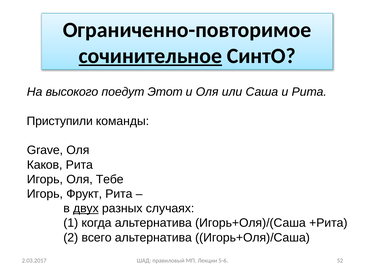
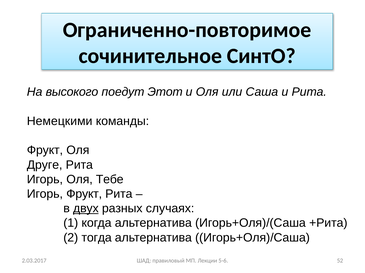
сочинительное underline: present -> none (150, 56)
Приступили: Приступили -> Немецкими (60, 121)
Grave: Grave -> Фрукт (45, 151)
Каков: Каков -> Друге (45, 165)
всего: всего -> тогда (97, 238)
